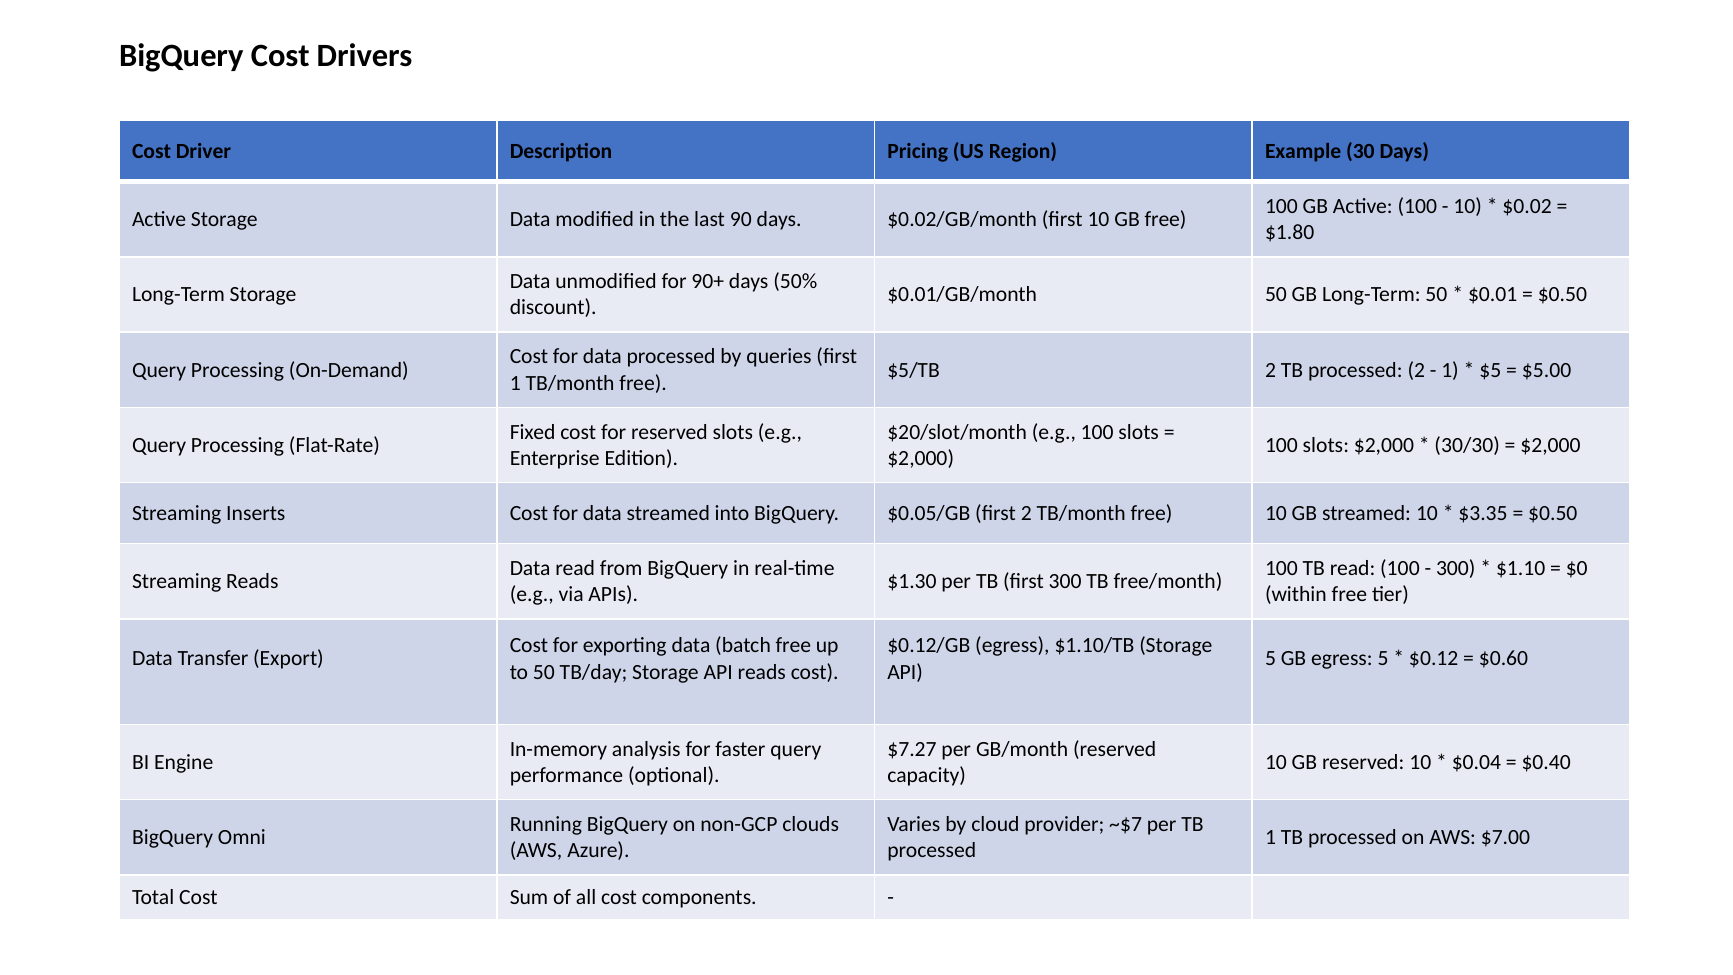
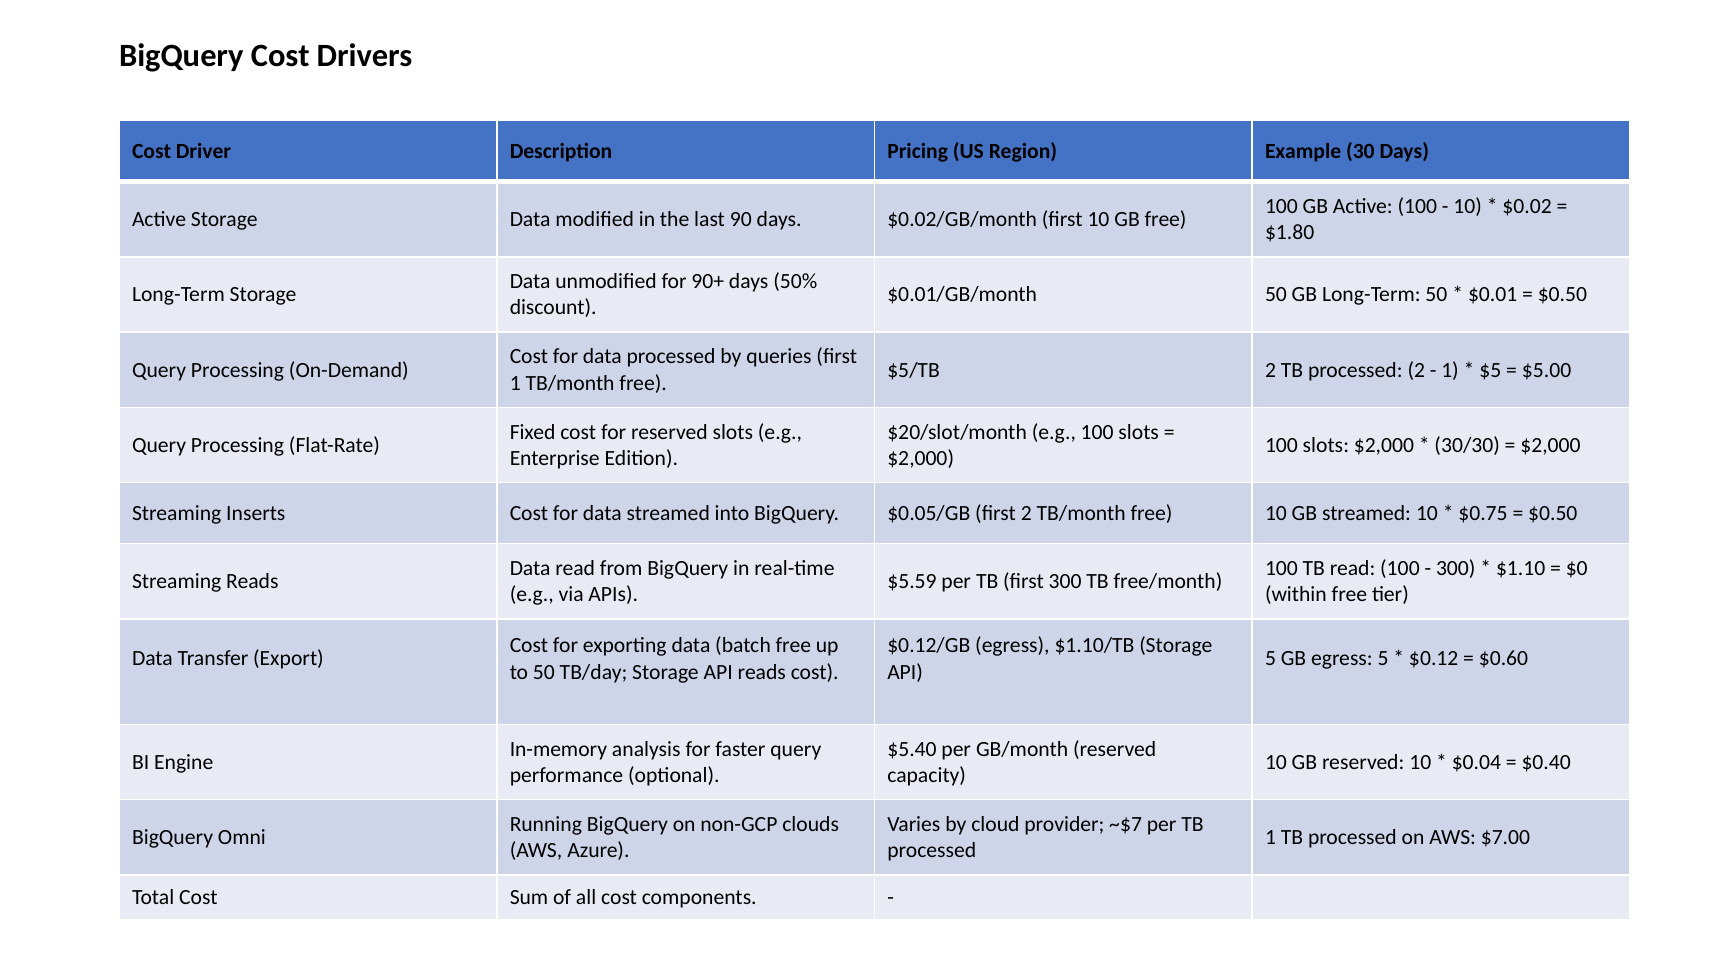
$3.35: $3.35 -> $0.75 (1483, 513)
$1.30: $1.30 -> $5.59 (912, 581)
$7.27: $7.27 -> $5.40 (912, 749)
